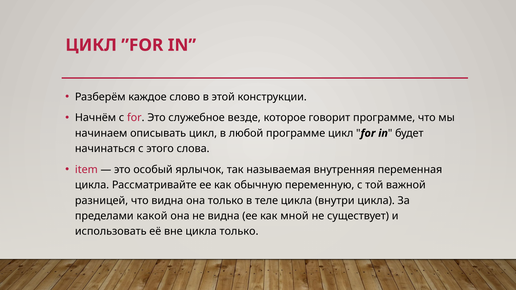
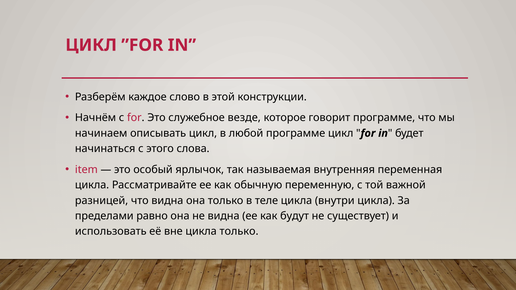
какой: какой -> равно (152, 216)
мной: мной -> будут (295, 216)
